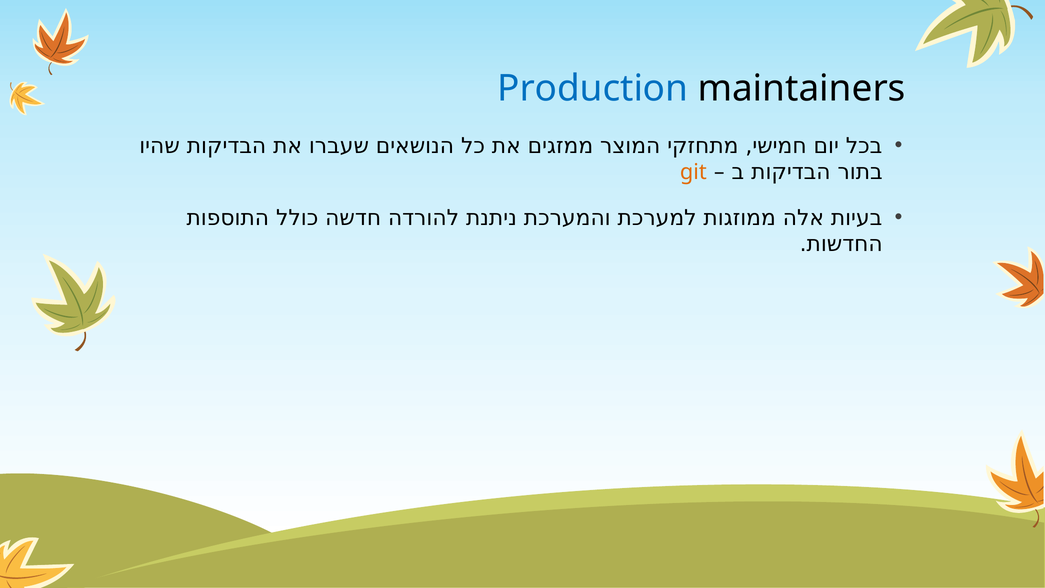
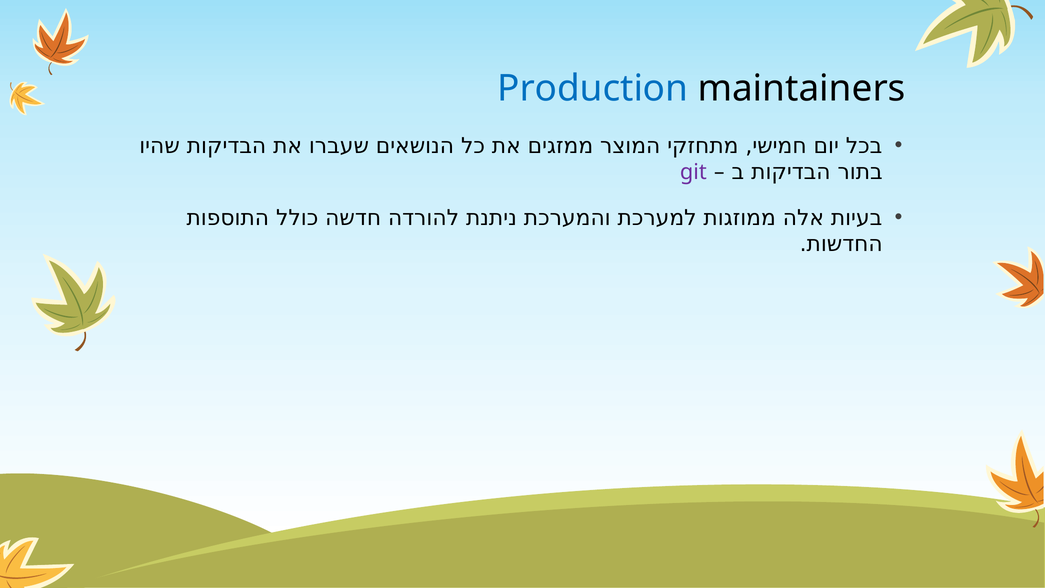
git colour: orange -> purple (693, 172)
